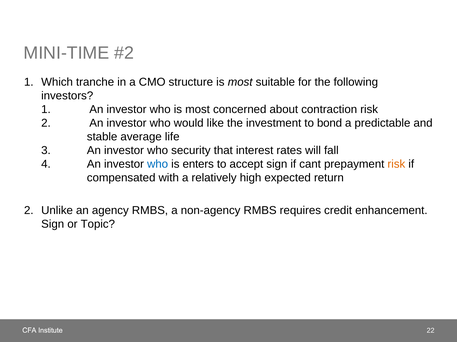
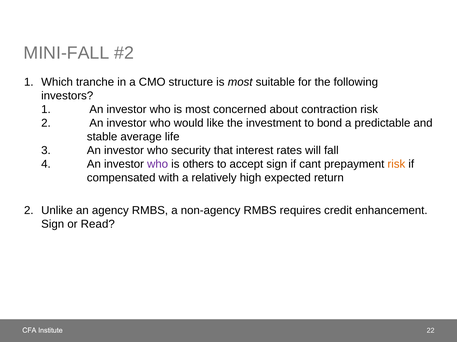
MINI-TIME: MINI-TIME -> MINI-FALL (66, 53)
who colour: blue -> purple (158, 165)
enters: enters -> others (198, 165)
Topic: Topic -> Read (98, 224)
